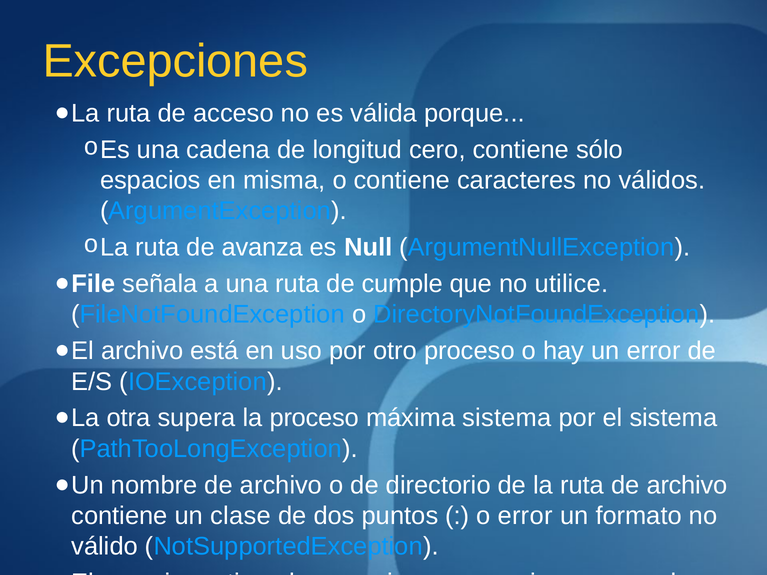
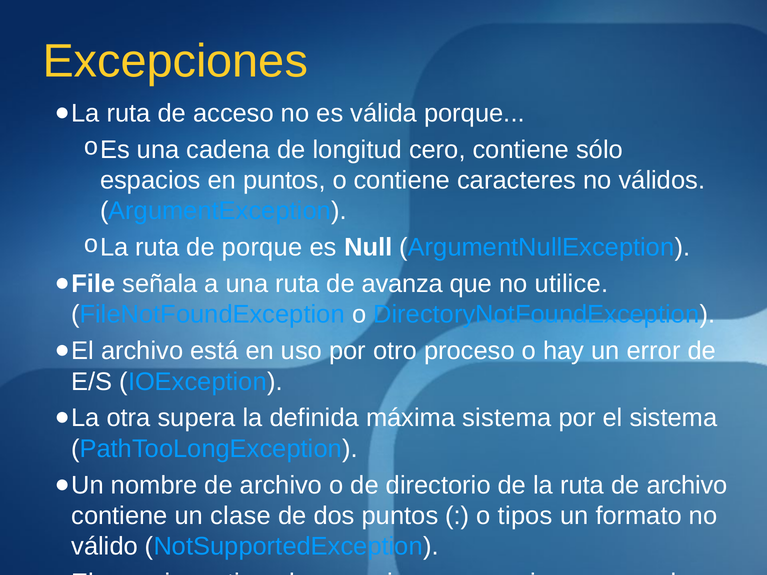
en misma: misma -> puntos (284, 180)
de avanza: avanza -> porque (262, 248)
cumple: cumple -> avanza (402, 284)
la proceso: proceso -> definida (314, 418)
o error: error -> tipos (525, 516)
